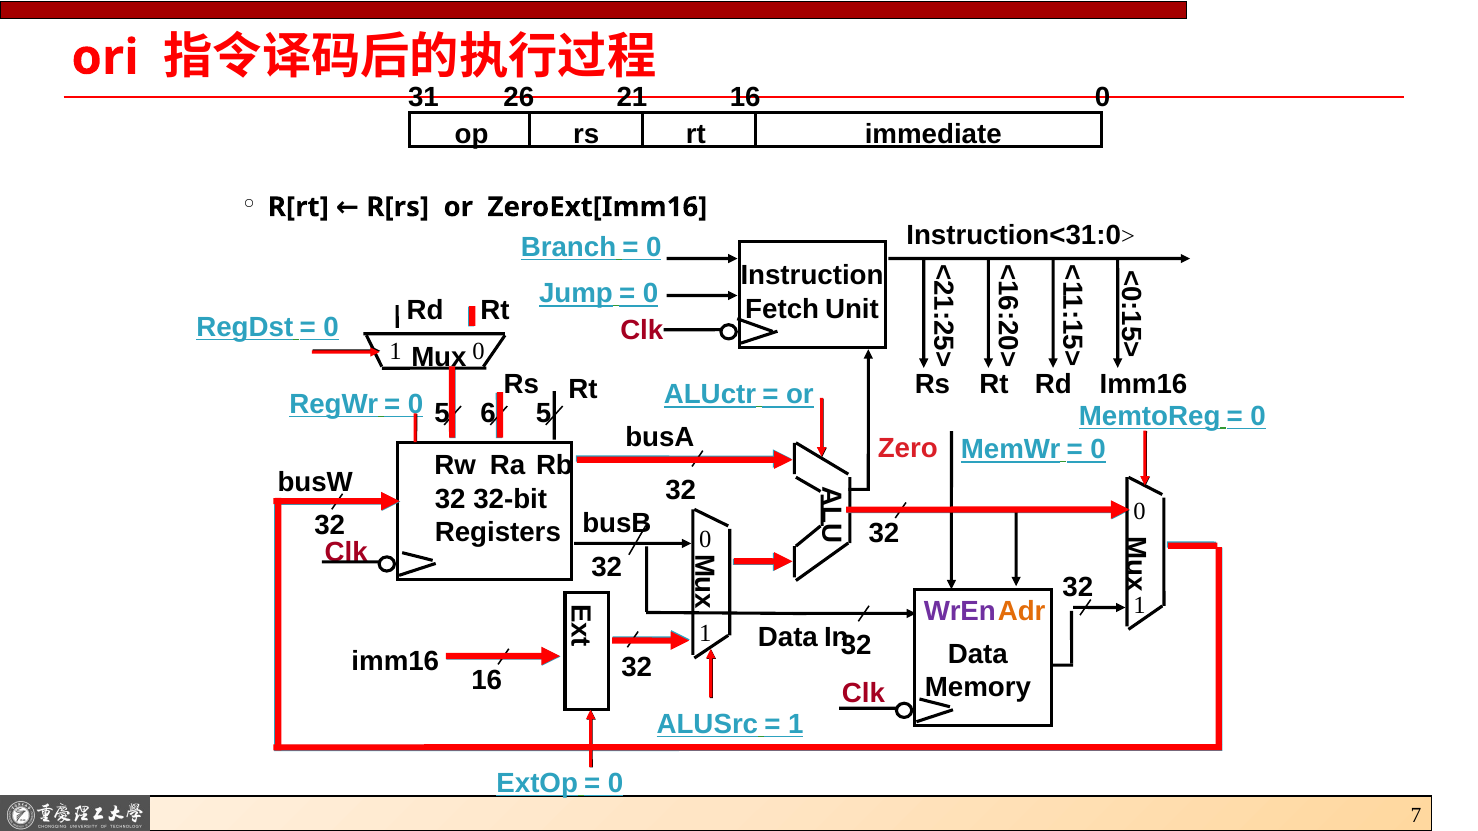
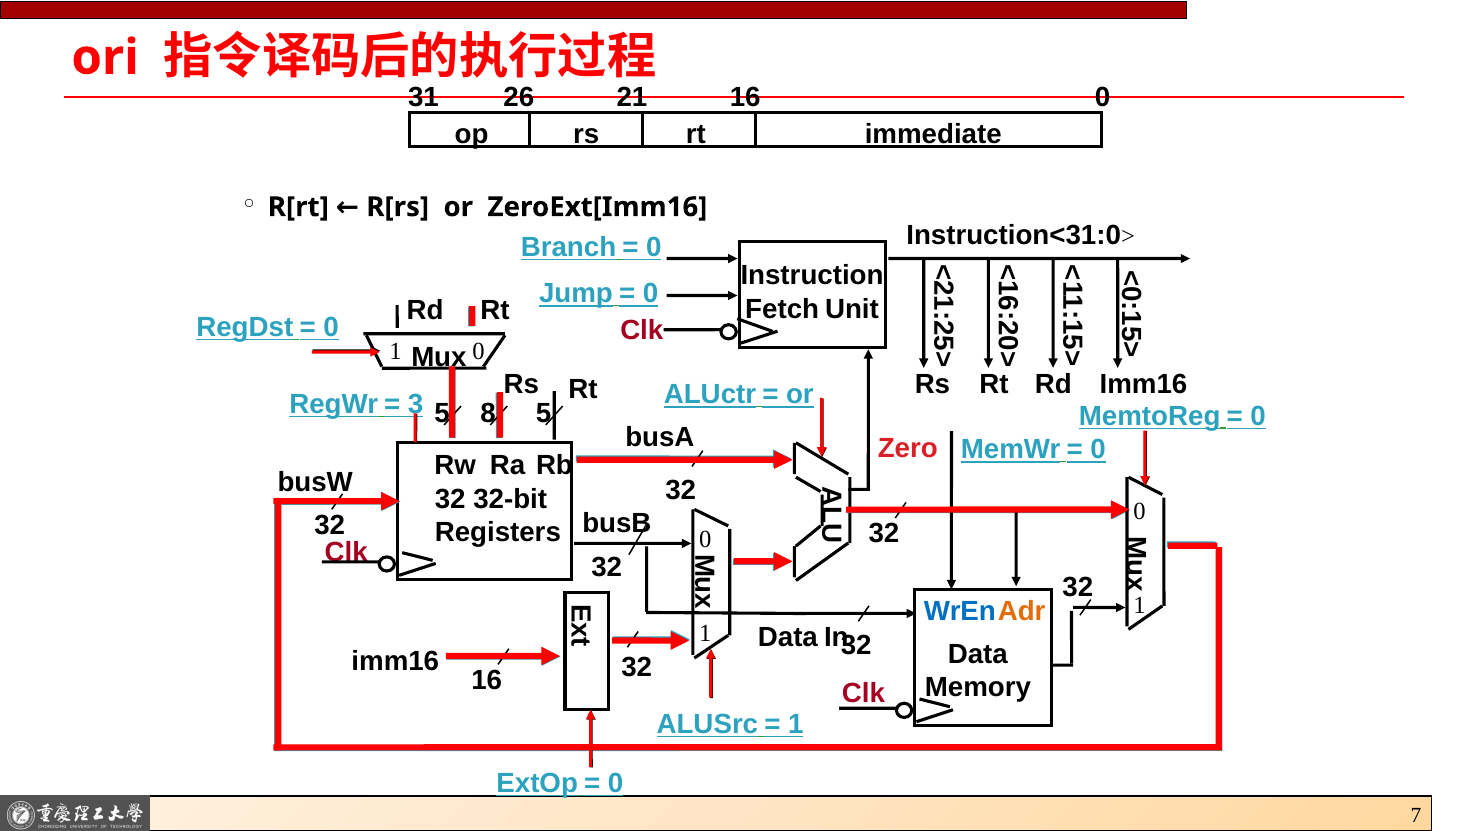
0: 0 -> 3 (416, 405)
5 6: 6 -> 8 (488, 413)
WrEn colour: purple -> blue (960, 611)
